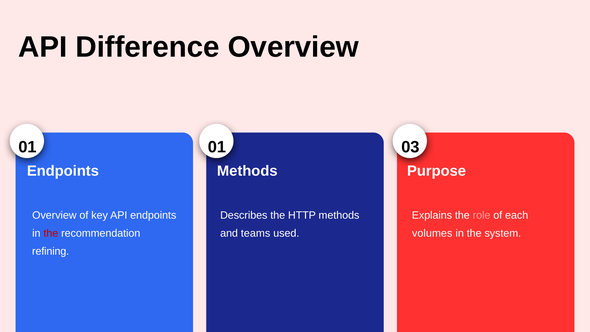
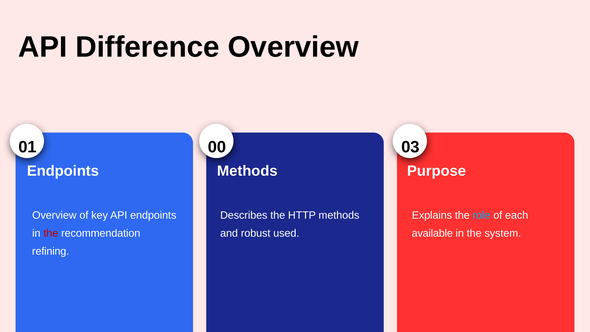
01 01: 01 -> 00 (217, 147)
role colour: pink -> light blue (482, 215)
teams: teams -> robust (256, 233)
volumes: volumes -> available (432, 233)
